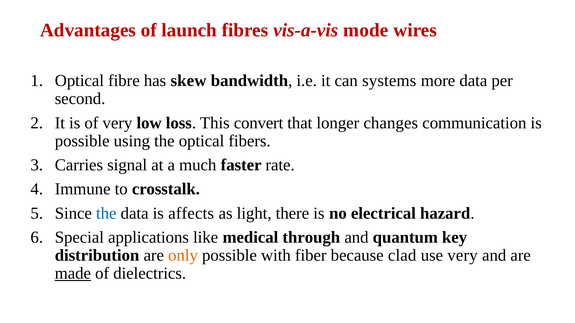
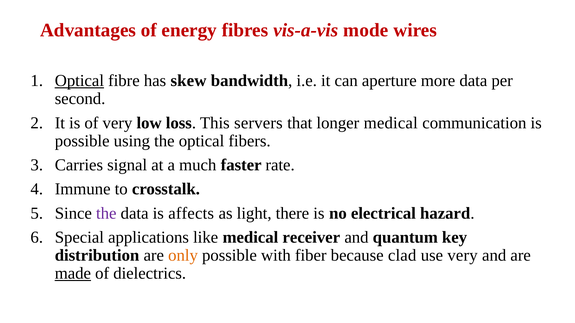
launch: launch -> energy (189, 30)
Optical underline: none -> present (79, 81)
systems: systems -> aperture (389, 81)
convert: convert -> servers (258, 123)
longer changes: changes -> medical (391, 123)
the colour: blue -> purple (106, 213)
through: through -> receiver (311, 238)
